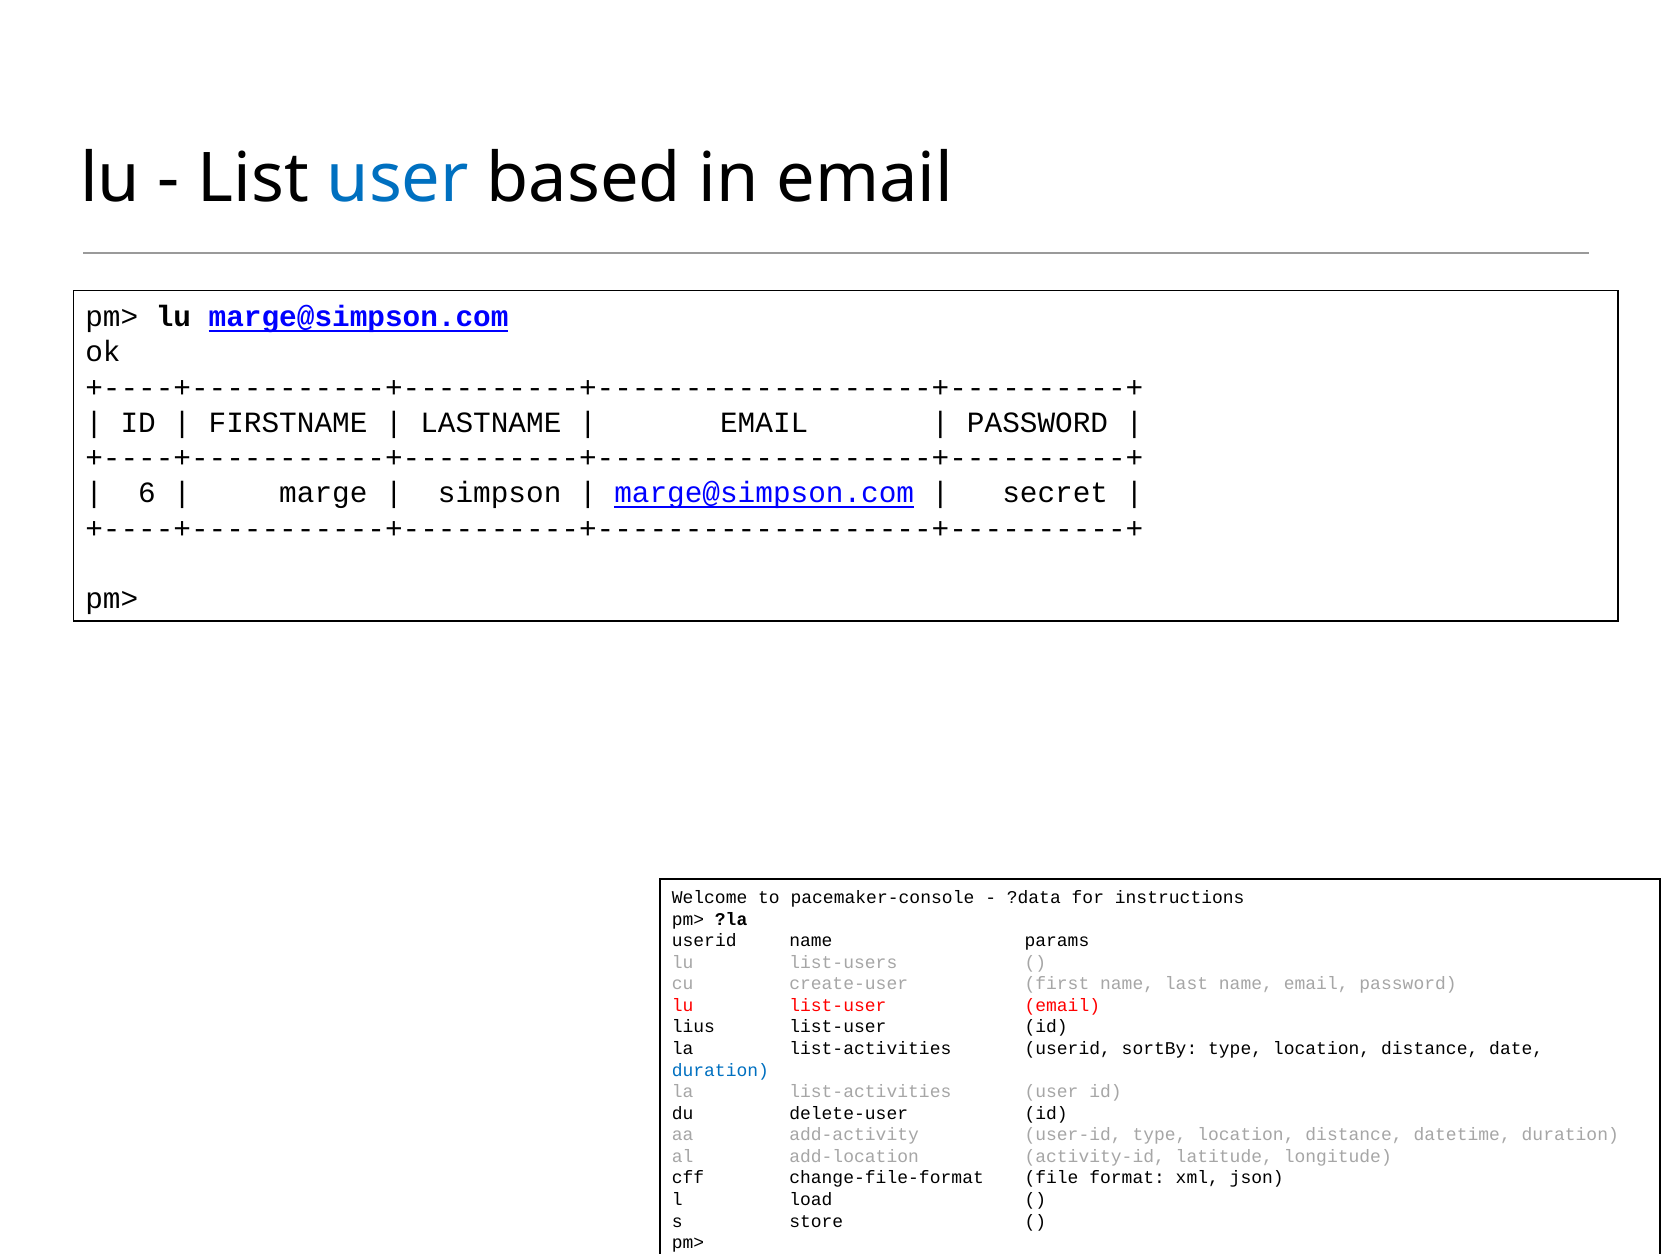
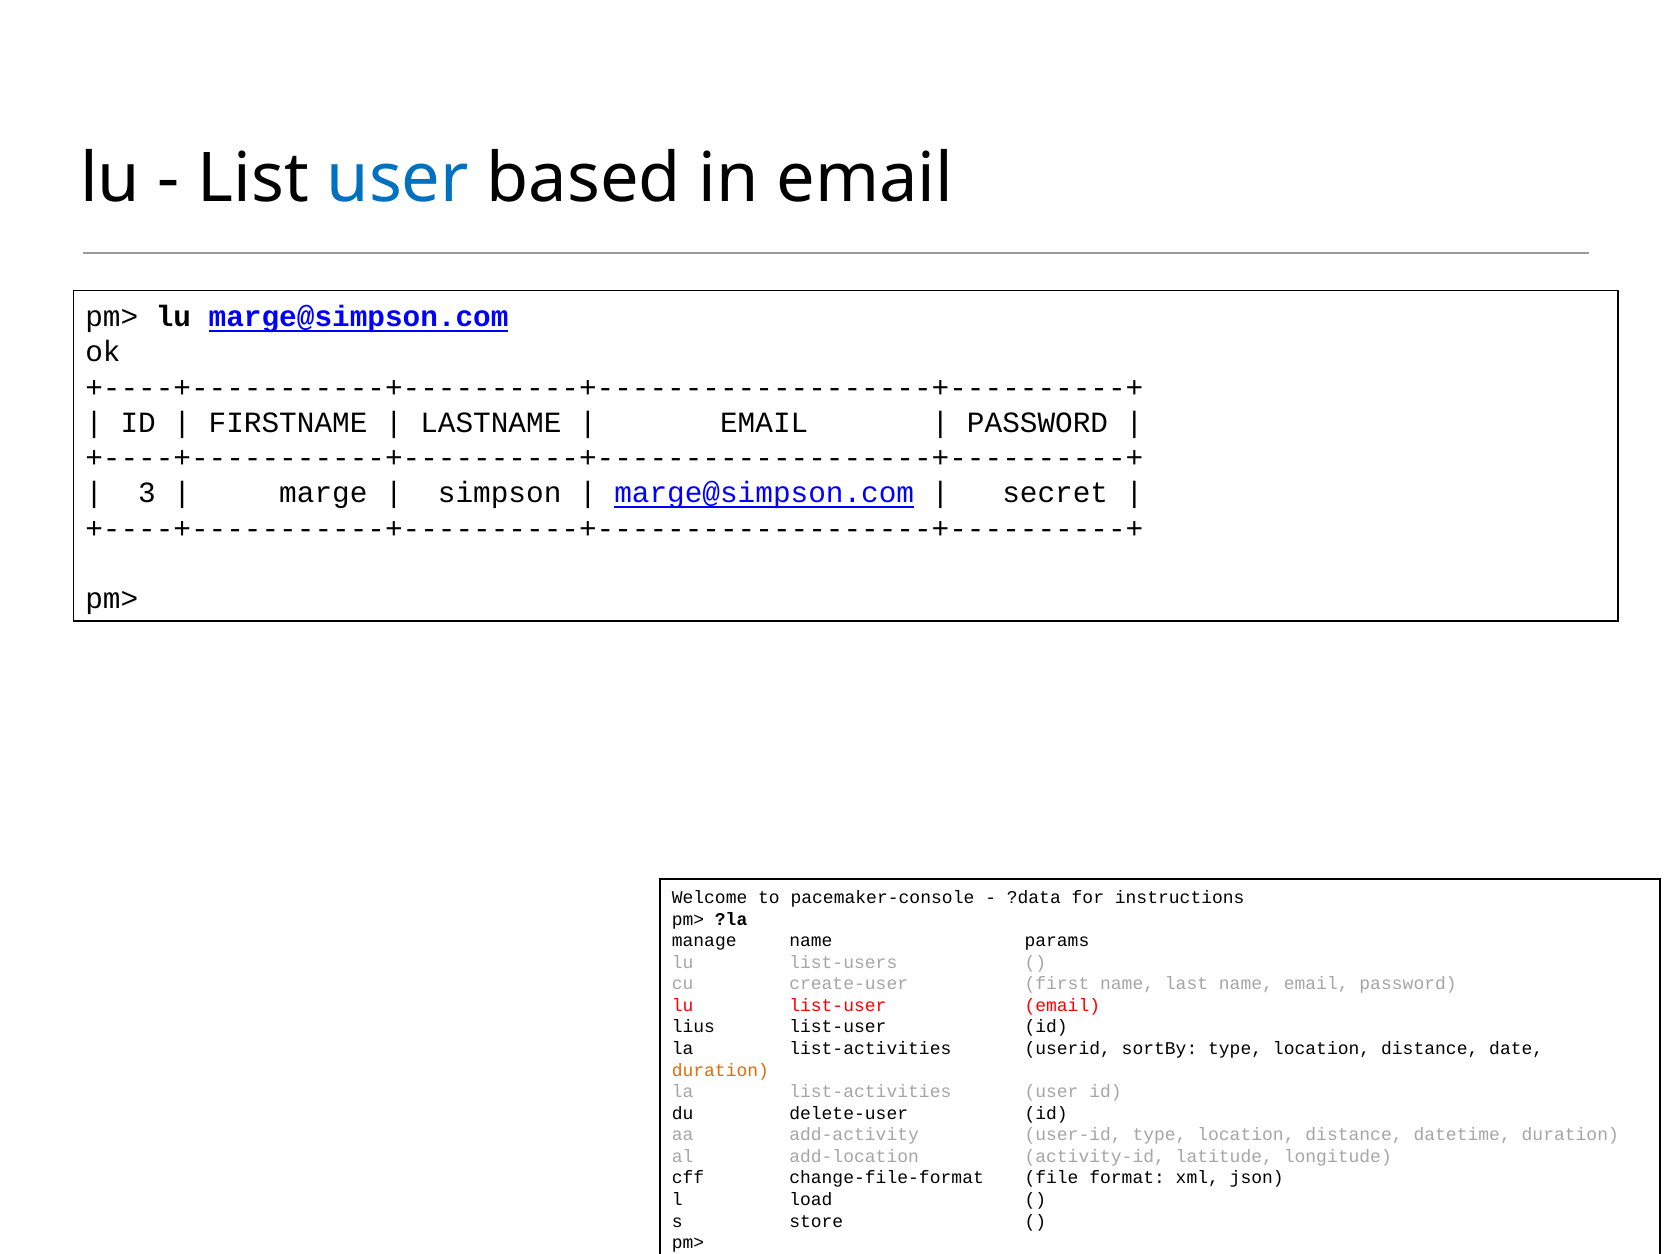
6: 6 -> 3 (147, 493)
userid: userid -> manage (704, 941)
duration colour: blue -> orange (720, 1070)
